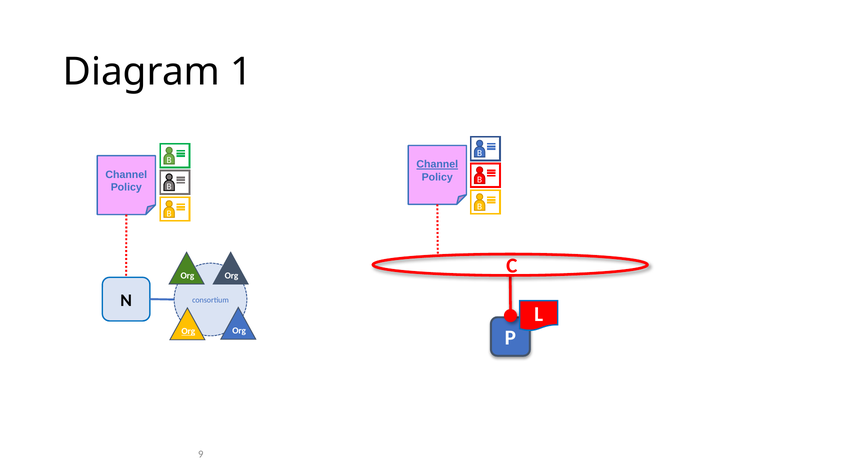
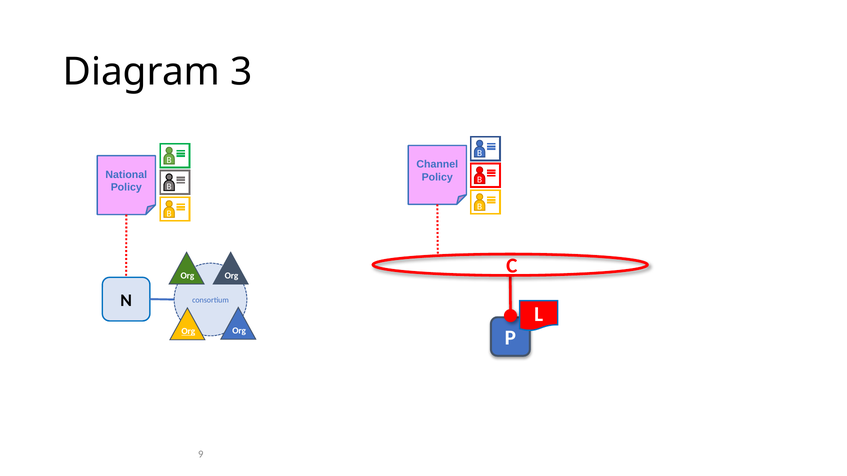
1: 1 -> 3 (241, 72)
Channel underline: present -> none (437, 165)
Channel: Channel -> National (126, 175)
